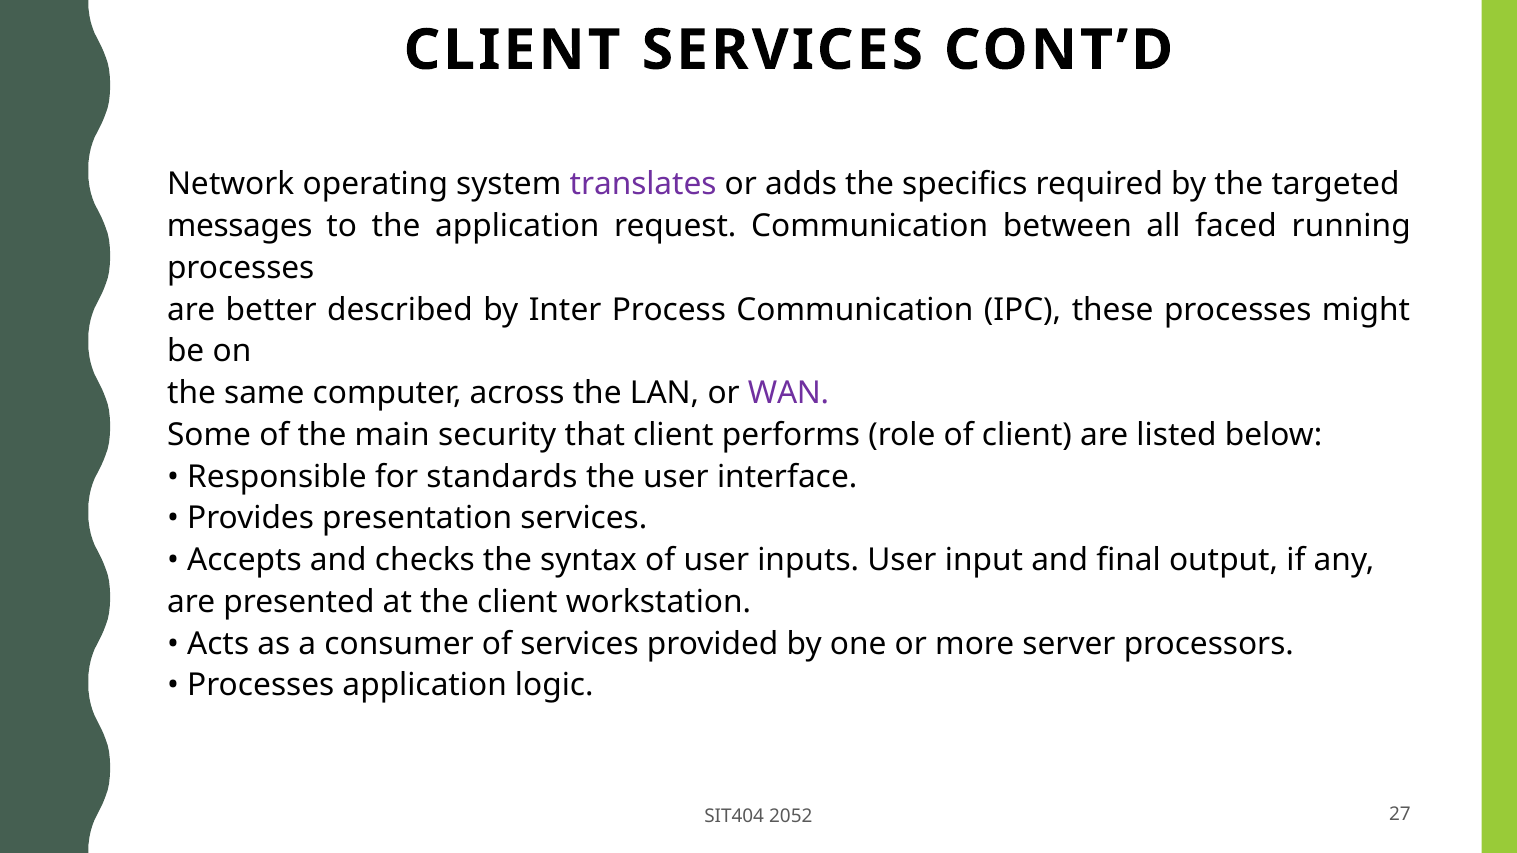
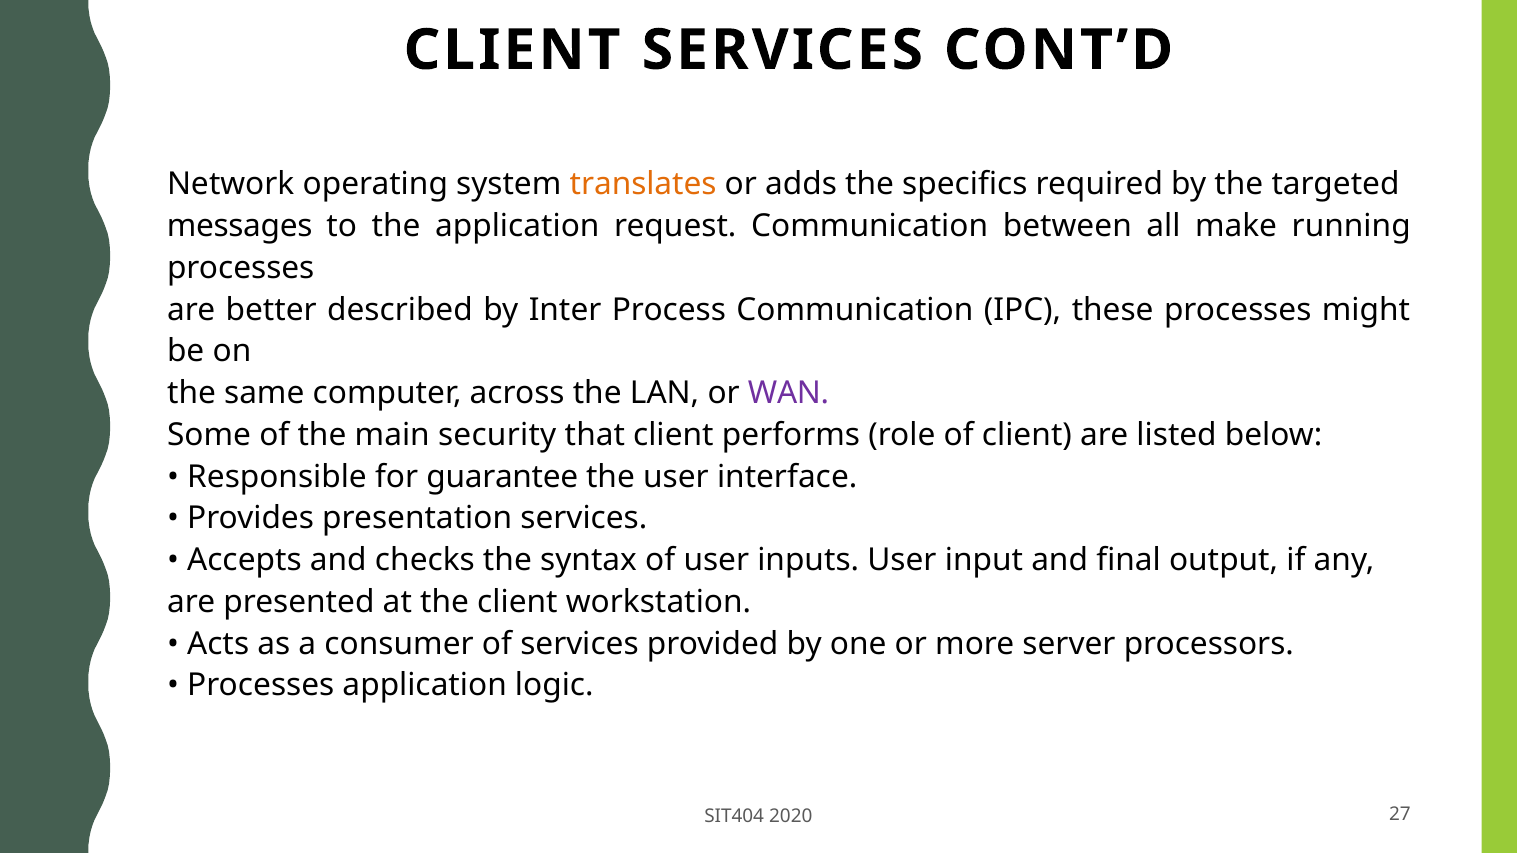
translates colour: purple -> orange (643, 185)
faced: faced -> make (1236, 226)
standards: standards -> guarantee (502, 477)
2052: 2052 -> 2020 (791, 816)
